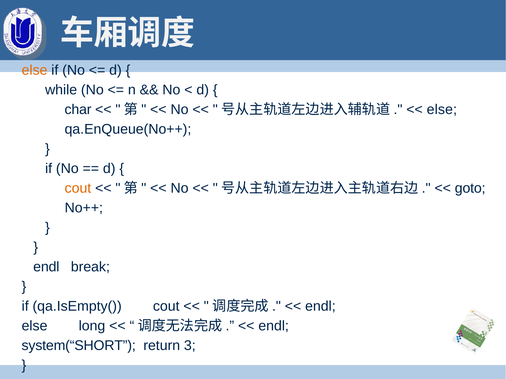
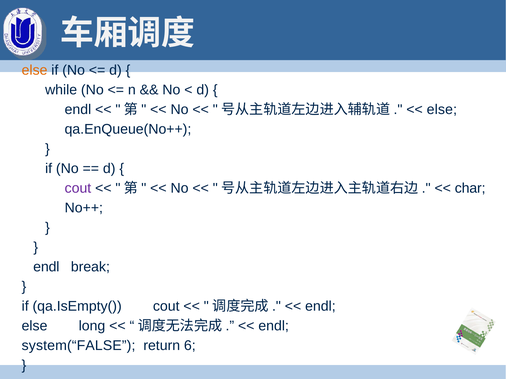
char: char -> endl (78, 110)
cout colour: orange -> purple (78, 188)
goto: goto -> char (470, 188)
system(“SHORT: system(“SHORT -> system(“FALSE (79, 346)
3: 3 -> 6 (190, 346)
